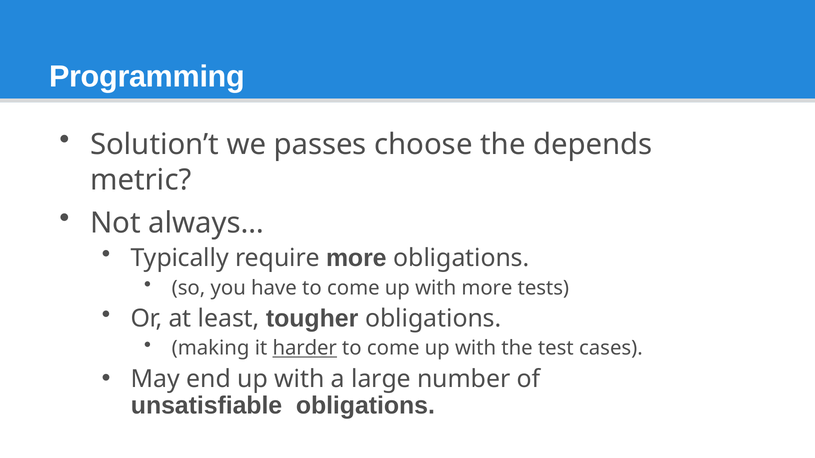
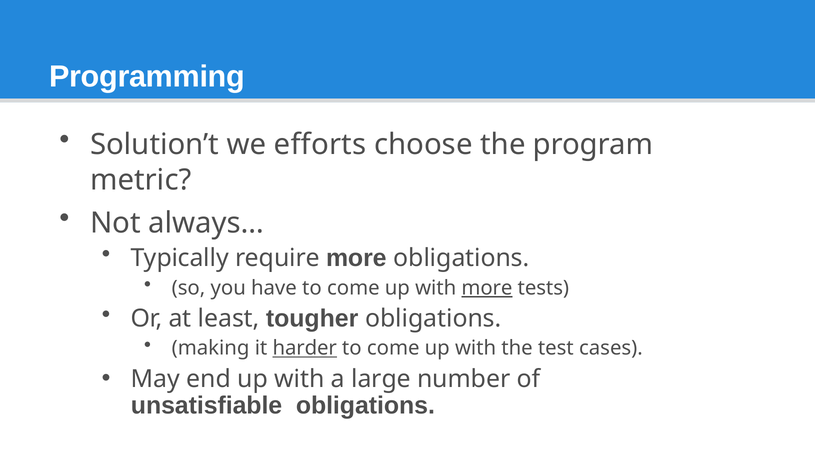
passes: passes -> efforts (320, 145)
depends: depends -> program (593, 145)
more underline: none -> present (487, 288)
